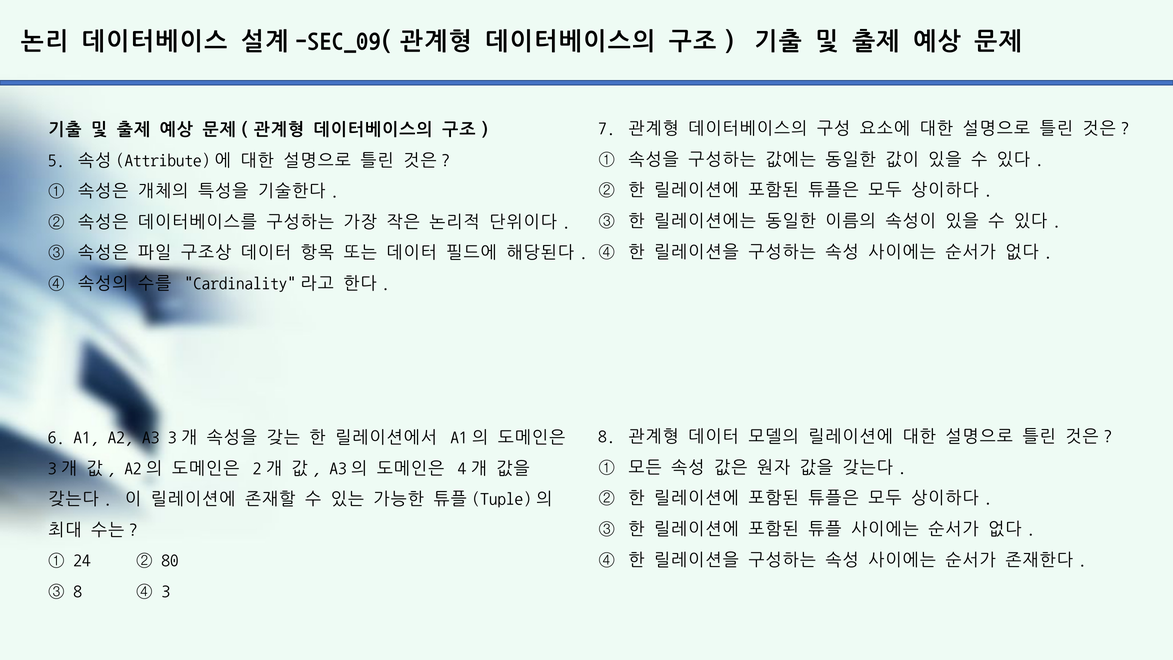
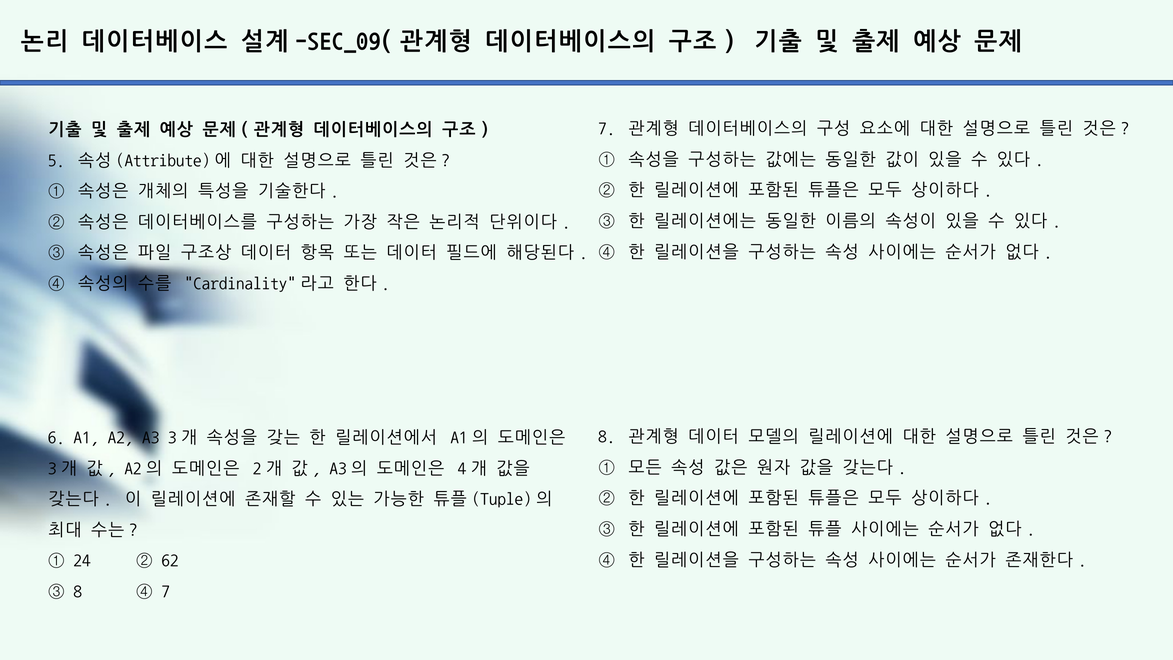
80: 80 -> 62 (170, 560)
④ 3: 3 -> 7 (166, 591)
